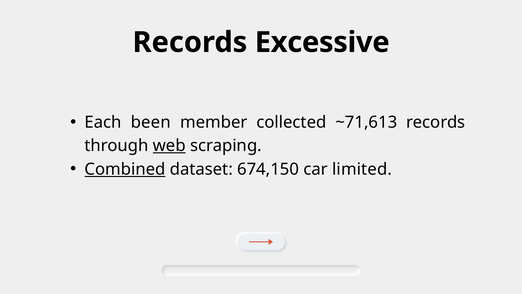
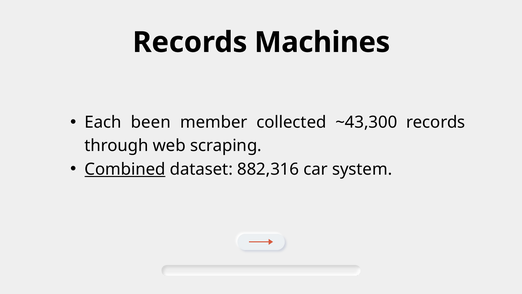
Excessive: Excessive -> Machines (322, 42)
~71,613: ~71,613 -> ~43,300 (366, 122)
web underline: present -> none (169, 146)
674,150: 674,150 -> 882,316 (268, 169)
limited: limited -> system (362, 169)
